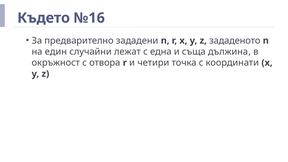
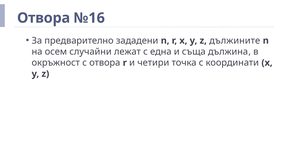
Където: Където -> Отвора (44, 18)
зададеното: зададеното -> дължините (235, 41)
един: един -> осем (56, 52)
